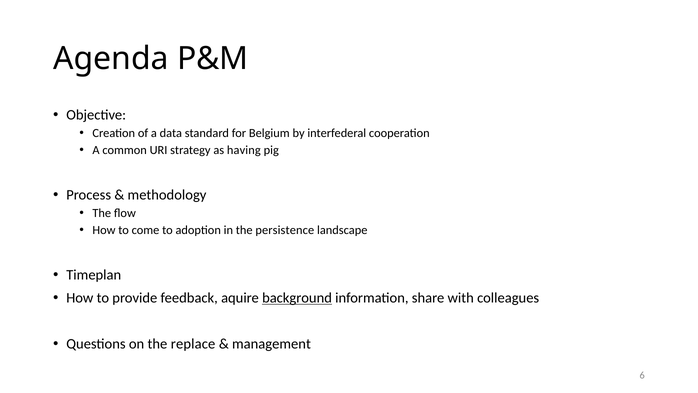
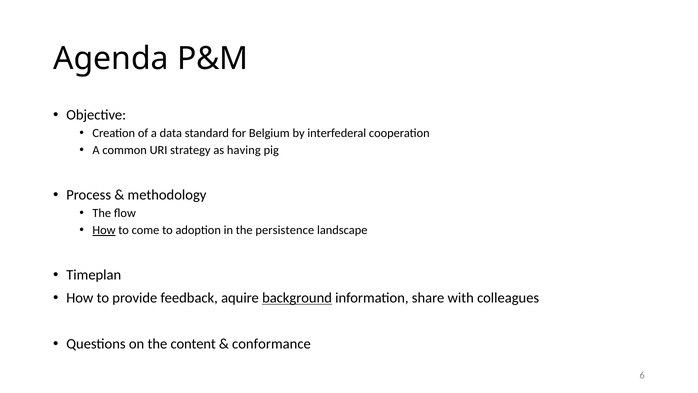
How underline: none -> present (104, 230)
replace: replace -> content (193, 344)
management: management -> conformance (271, 344)
